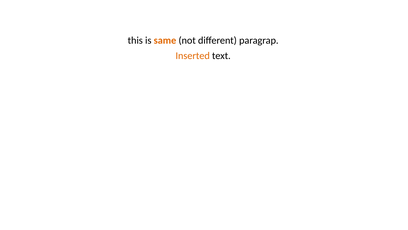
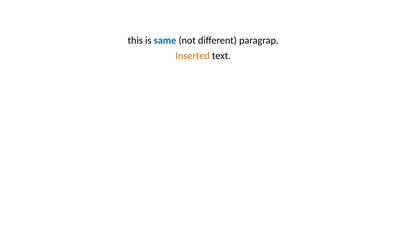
same colour: orange -> blue (165, 40)
